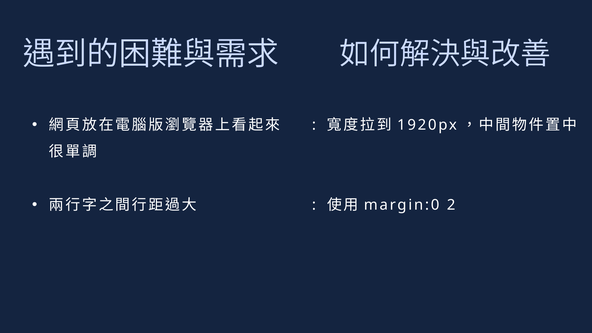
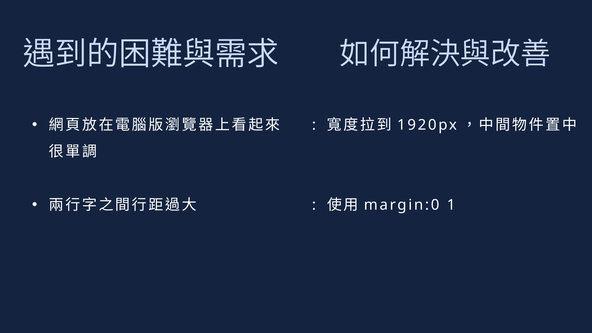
2: 2 -> 1 (451, 205)
